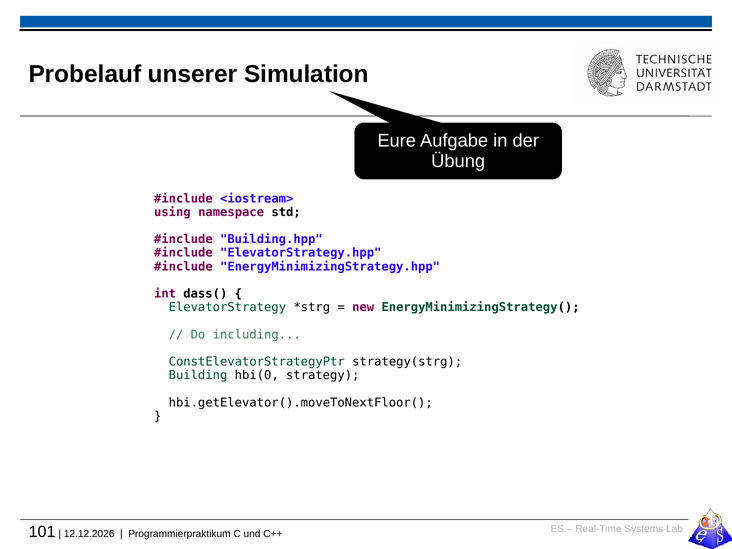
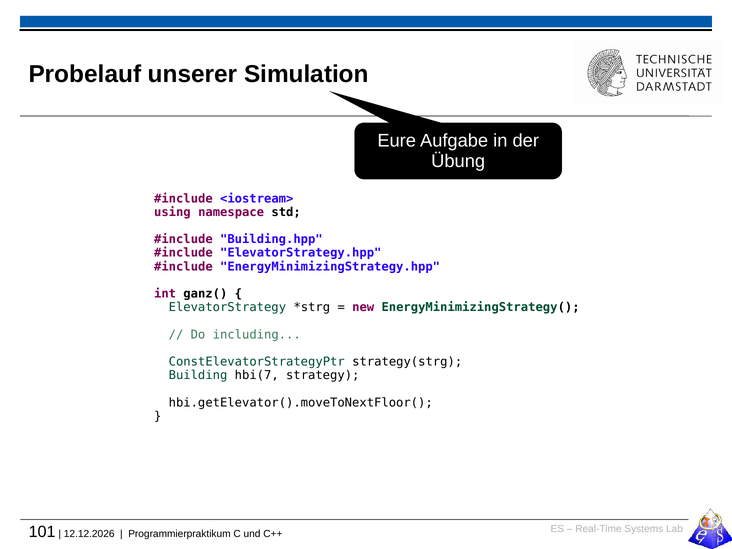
dass(: dass( -> ganz( (205, 294)
hbi(0: hbi(0 -> hbi(7 (257, 375)
